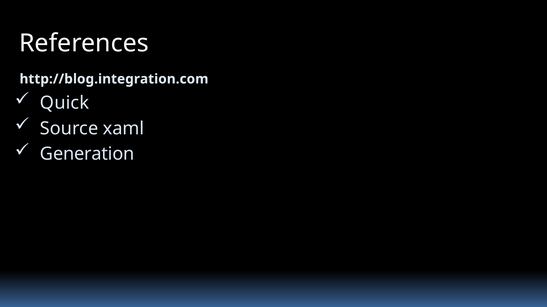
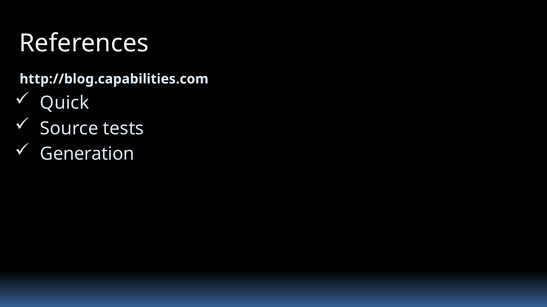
http://blog.integration.com: http://blog.integration.com -> http://blog.capabilities.com (114, 79)
xaml: xaml -> tests (123, 128)
